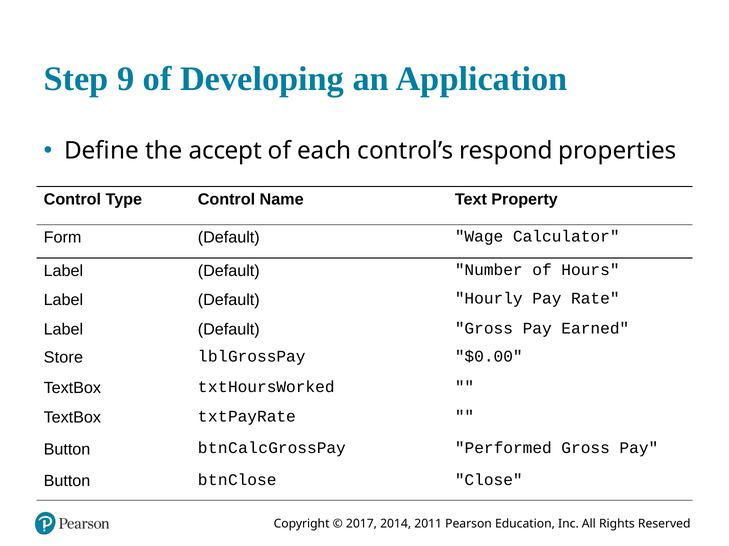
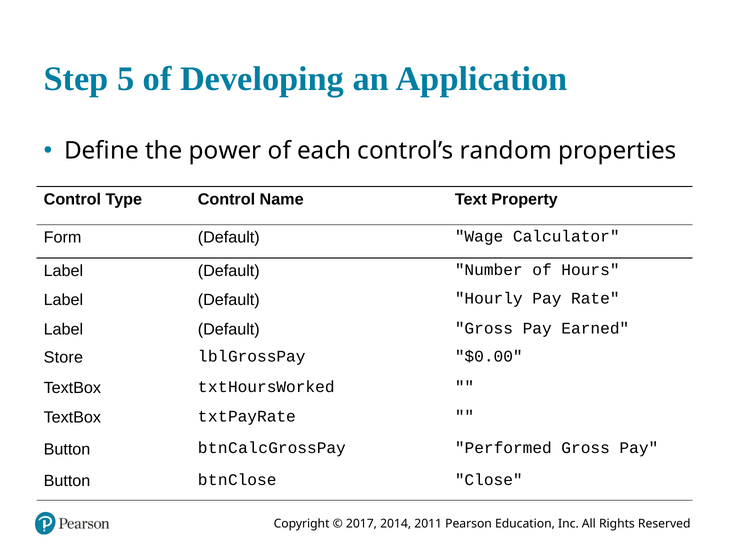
9: 9 -> 5 (126, 79)
accept: accept -> power (225, 151)
respond: respond -> random (506, 151)
